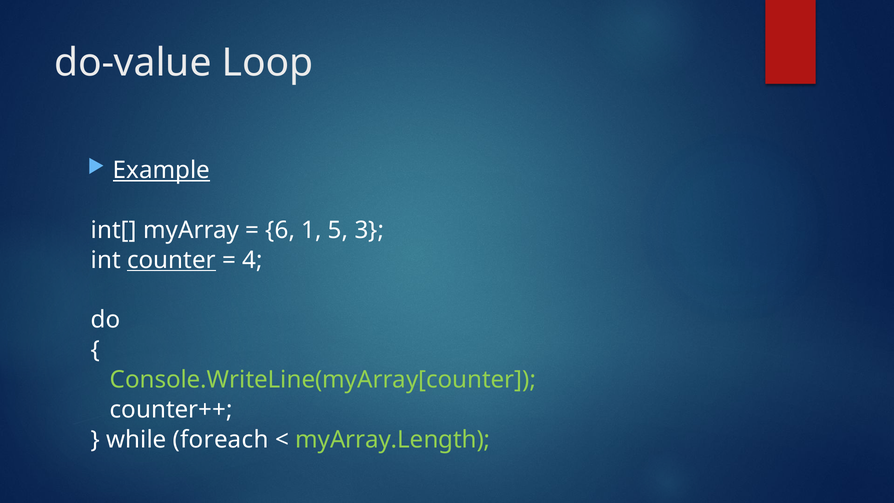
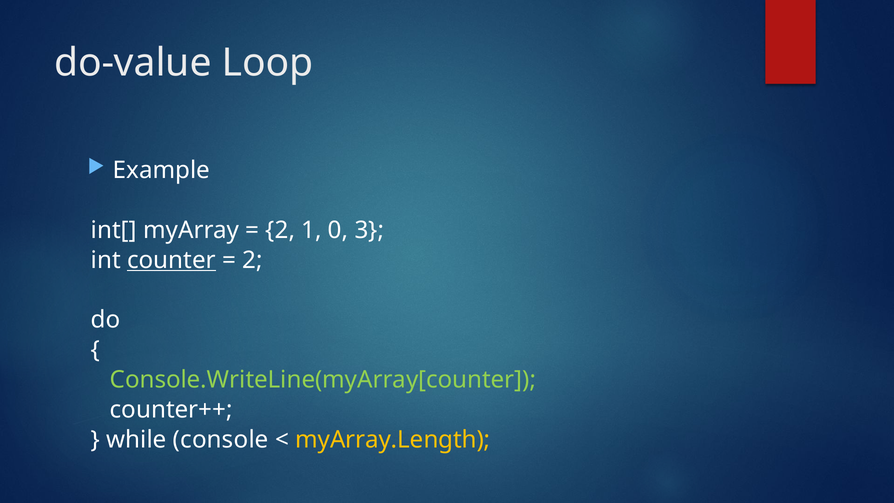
Example underline: present -> none (161, 170)
6: 6 -> 2 (280, 230)
5: 5 -> 0 (338, 230)
4: 4 -> 2 (252, 260)
foreach: foreach -> console (221, 440)
myArray.Length colour: light green -> yellow (393, 440)
